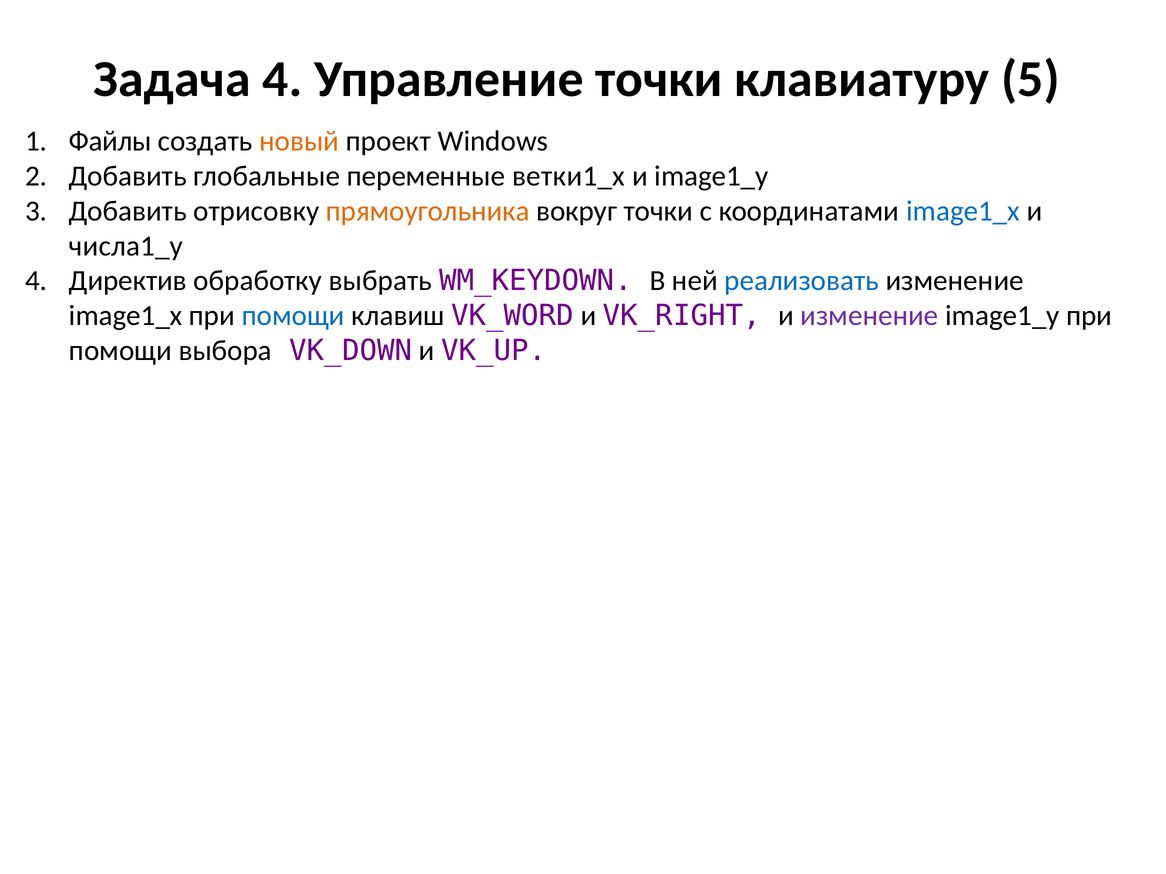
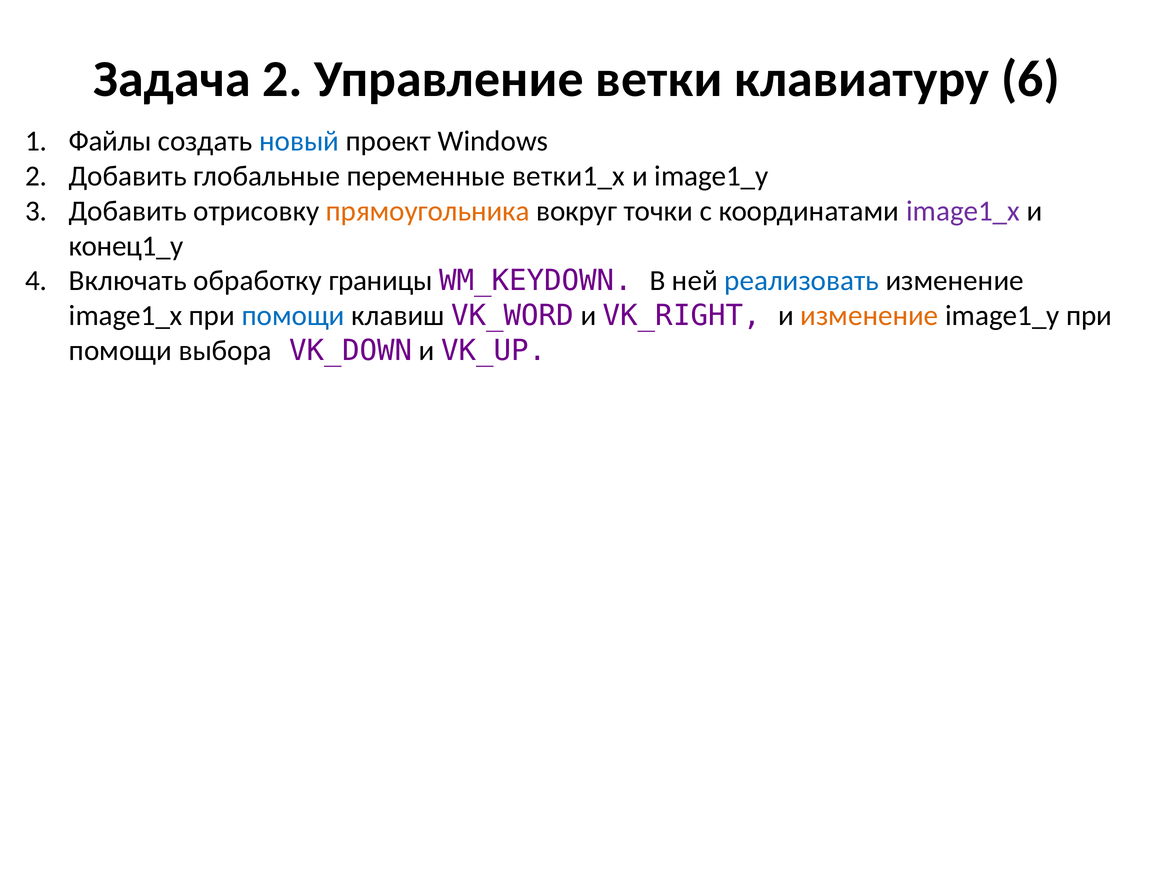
Задача 4: 4 -> 2 (282, 79)
Управление точки: точки -> ветки (659, 79)
5: 5 -> 6 (1030, 79)
новый colour: orange -> blue (299, 141)
image1_x colour: blue -> purple (963, 211)
числа1_y: числа1_y -> конец1_y (126, 246)
Директив: Директив -> Включать (128, 281)
выбрать: выбрать -> границы (381, 281)
изменение colour: purple -> orange (869, 316)
